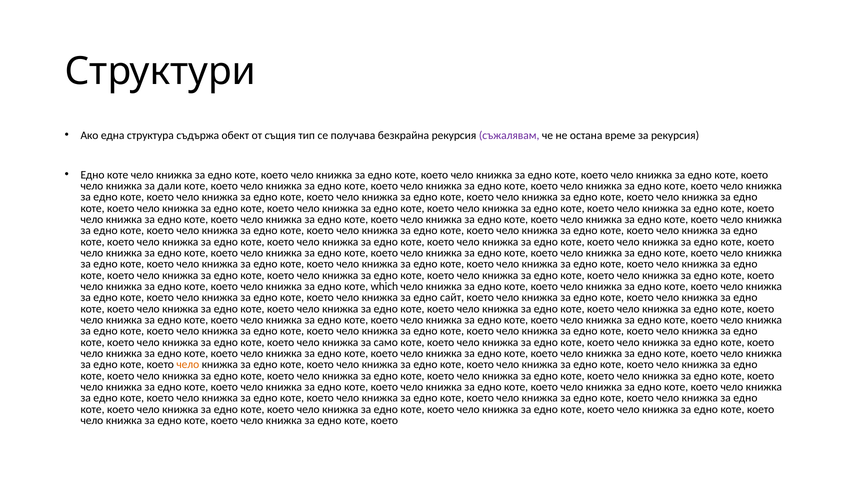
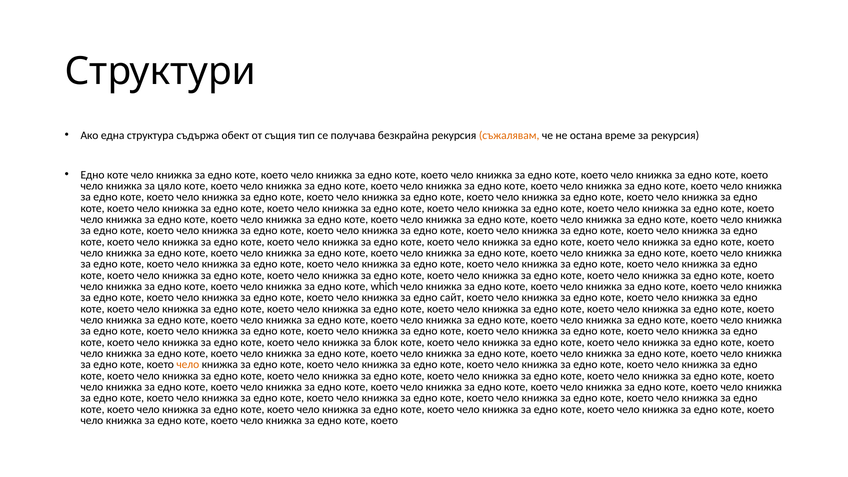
съжалявам colour: purple -> orange (509, 135)
дали: дали -> цяло (169, 186)
само: само -> блок (386, 342)
